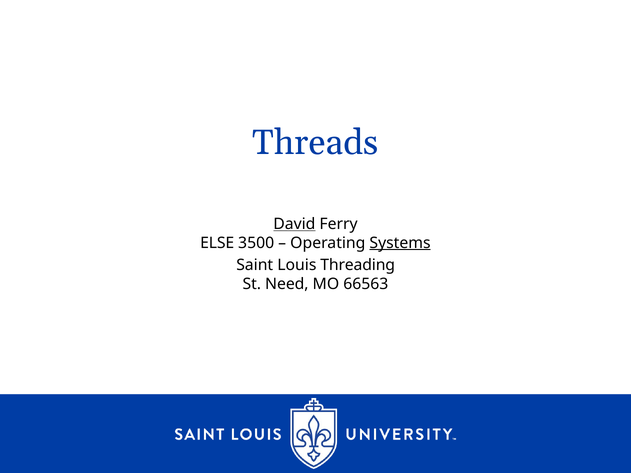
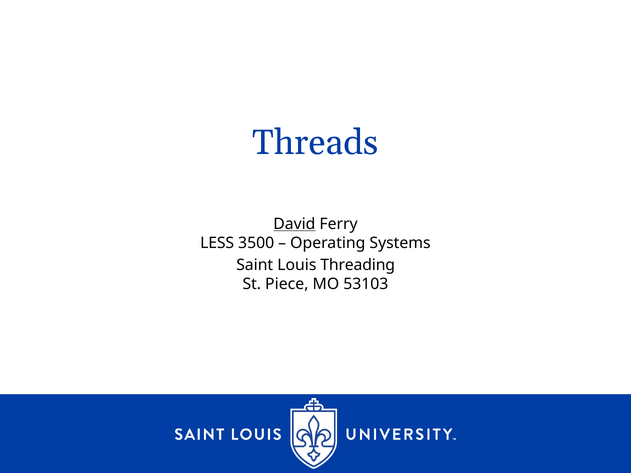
ELSE: ELSE -> LESS (217, 243)
Systems underline: present -> none (400, 243)
Need: Need -> Piece (287, 284)
66563: 66563 -> 53103 (366, 284)
